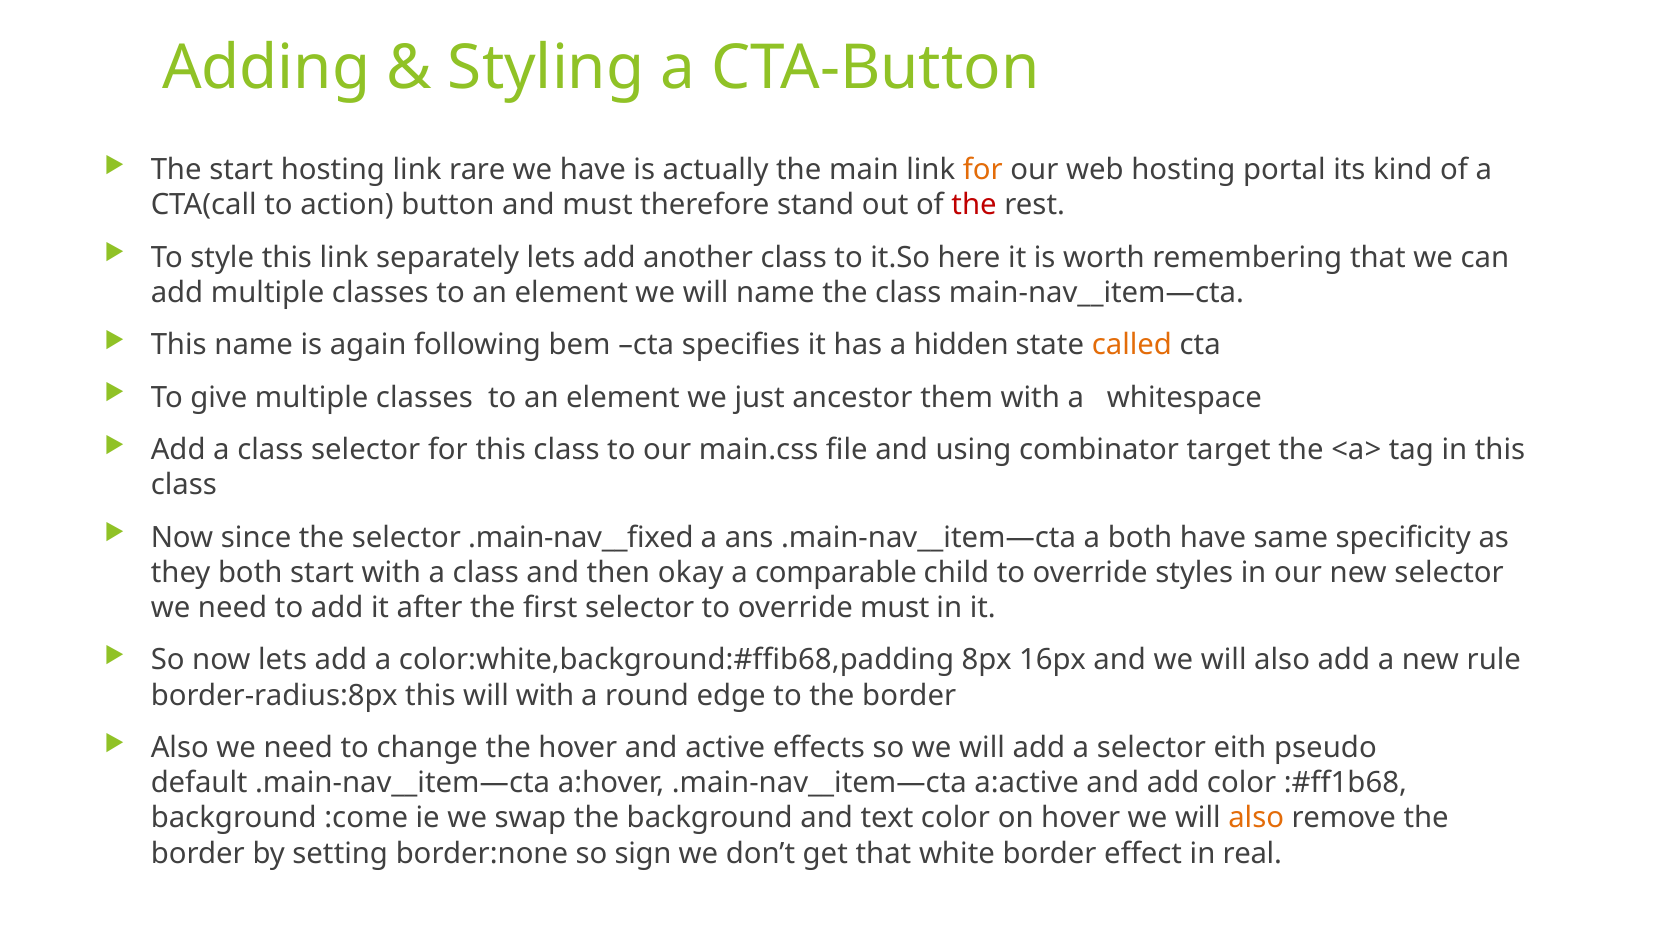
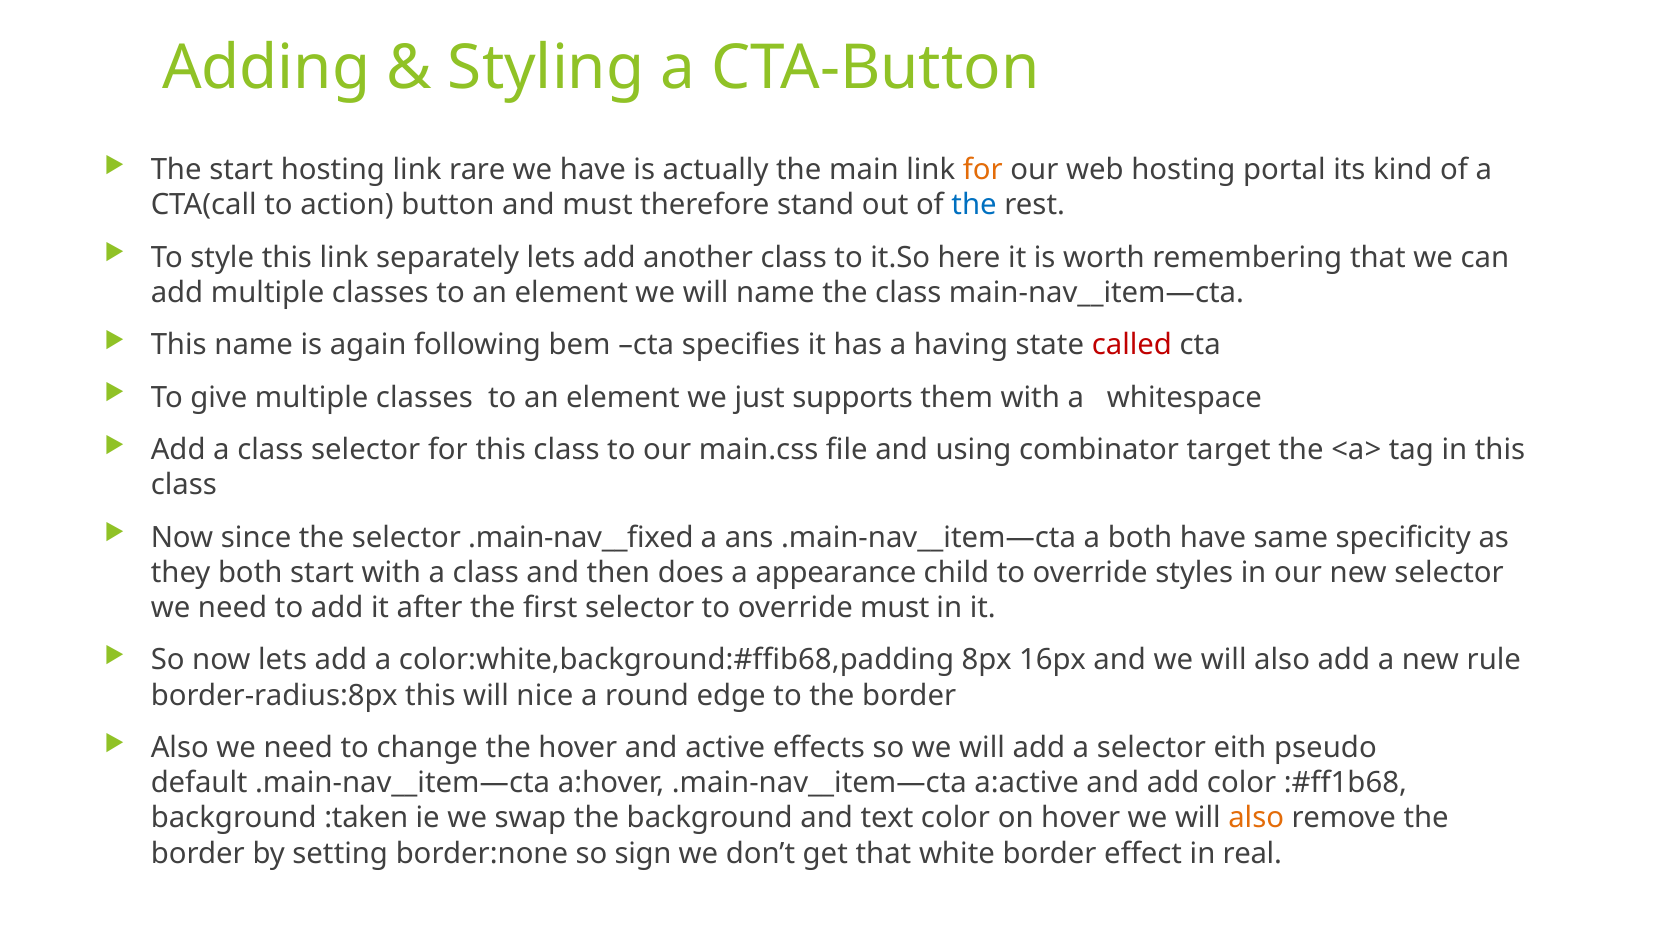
the colour: red -> blue (974, 205)
hidden: hidden -> having (961, 345)
called colour: orange -> red (1132, 345)
ancestor: ancestor -> supports (853, 397)
okay: okay -> does (691, 572)
comparable: comparable -> appearance (836, 572)
will with: with -> nice (545, 695)
:come: :come -> :taken (366, 818)
